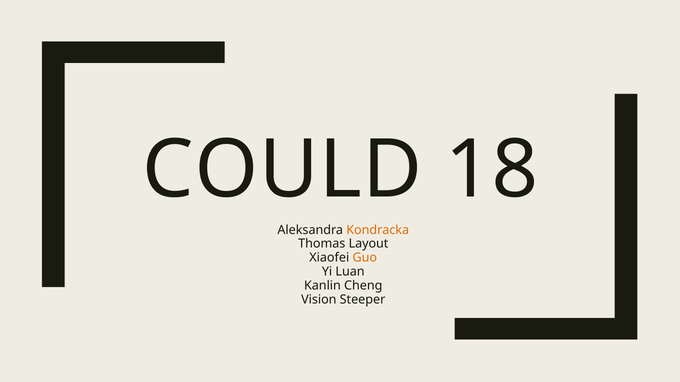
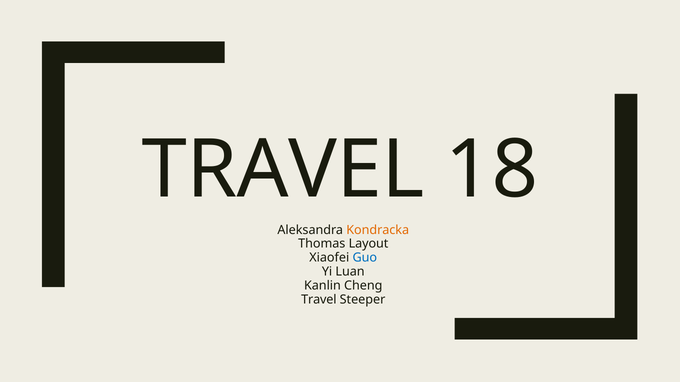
COULD: COULD -> TRAVEL (283, 170)
Guo colour: orange -> blue (365, 258)
Vision: Vision -> Travel (319, 300)
